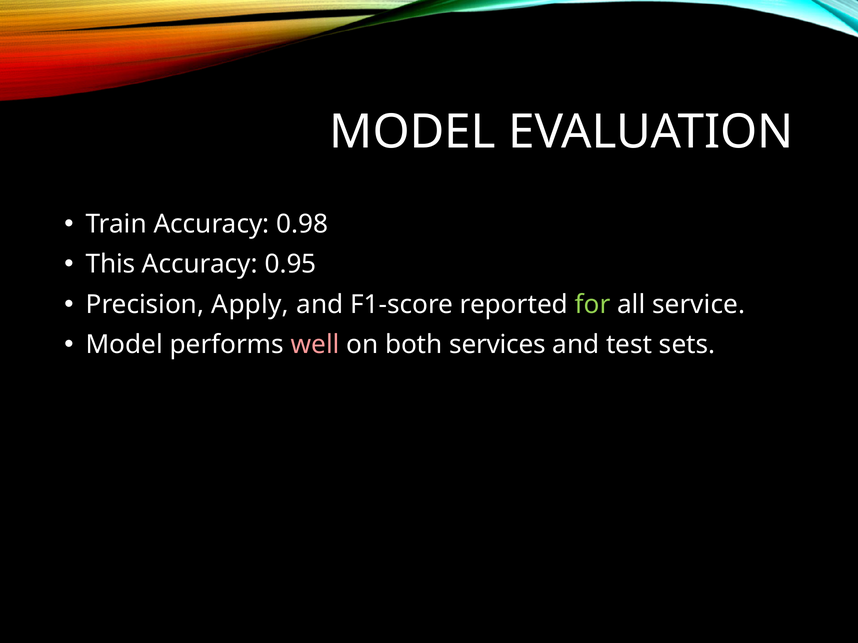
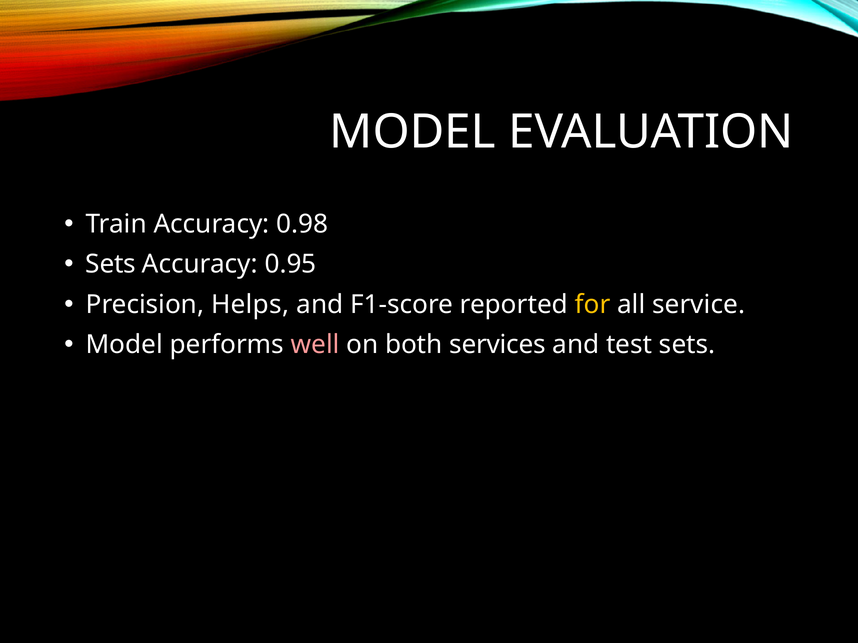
This: This -> Sets (111, 264)
Apply: Apply -> Helps (250, 305)
for colour: light green -> yellow (593, 305)
